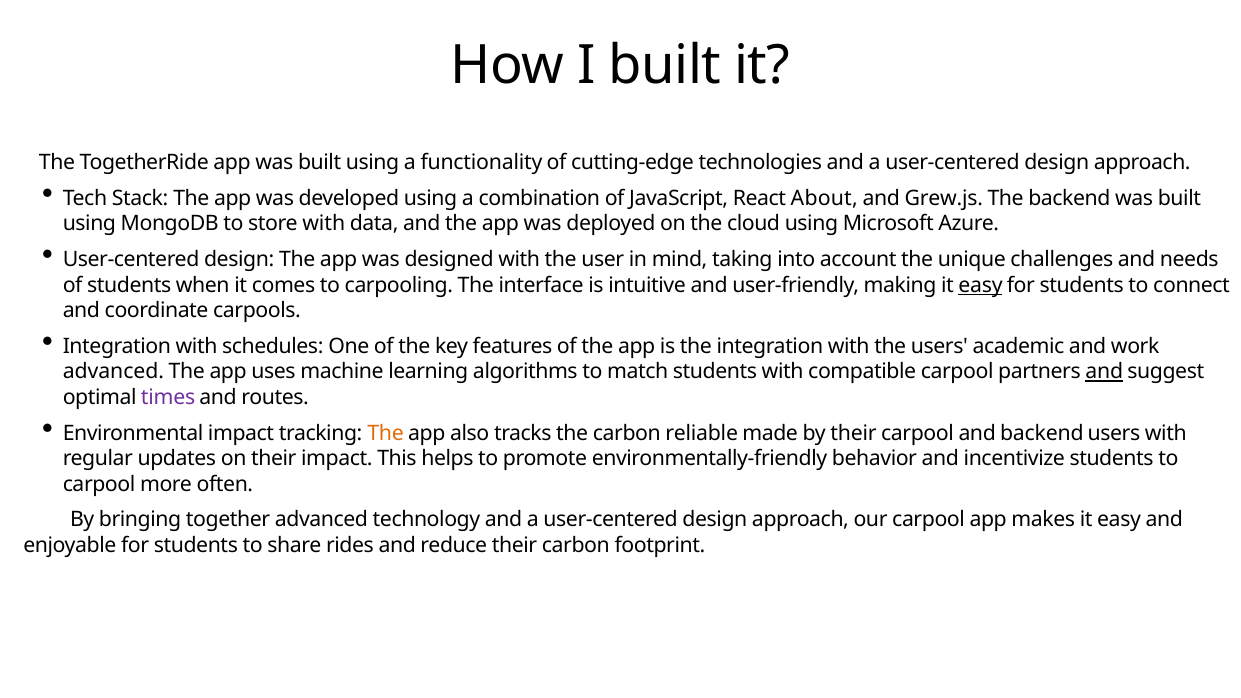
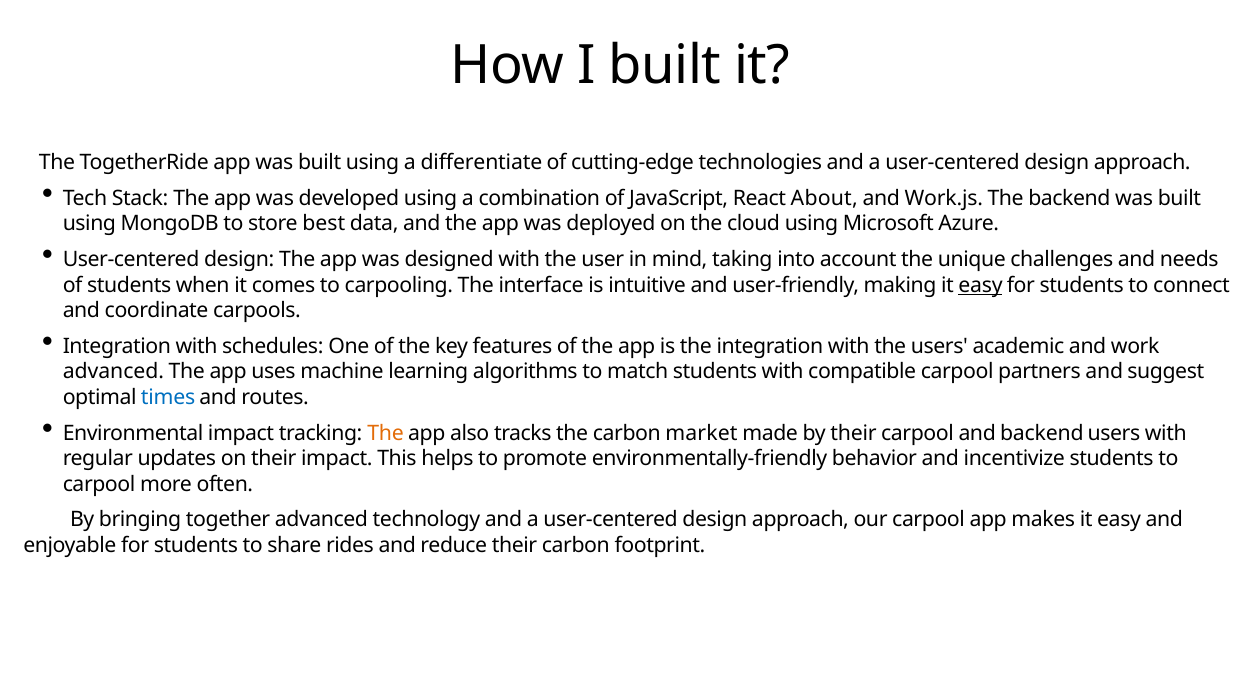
functionality: functionality -> differentiate (481, 162)
Grew.js: Grew.js -> Work.js (944, 198)
store with: with -> best (324, 224)
and underline: present -> none (1104, 372)
times colour: purple -> blue (168, 397)
reliable: reliable -> market (701, 433)
